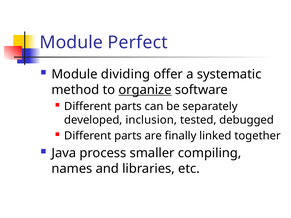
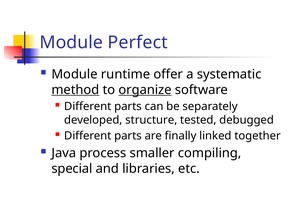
dividing: dividing -> runtime (126, 74)
method underline: none -> present (75, 90)
inclusion: inclusion -> structure (151, 120)
names: names -> special (72, 169)
